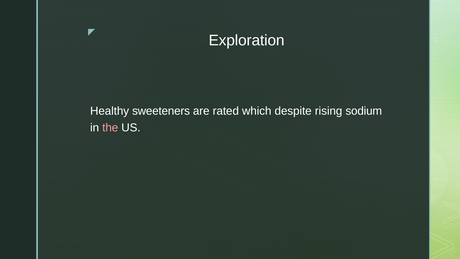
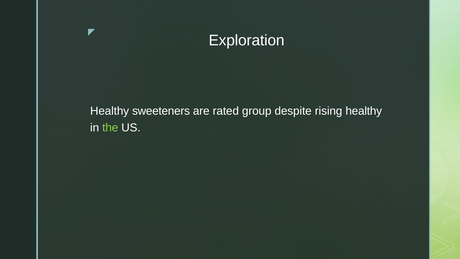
which: which -> group (257, 111)
rising sodium: sodium -> healthy (364, 111)
the colour: pink -> light green (110, 128)
